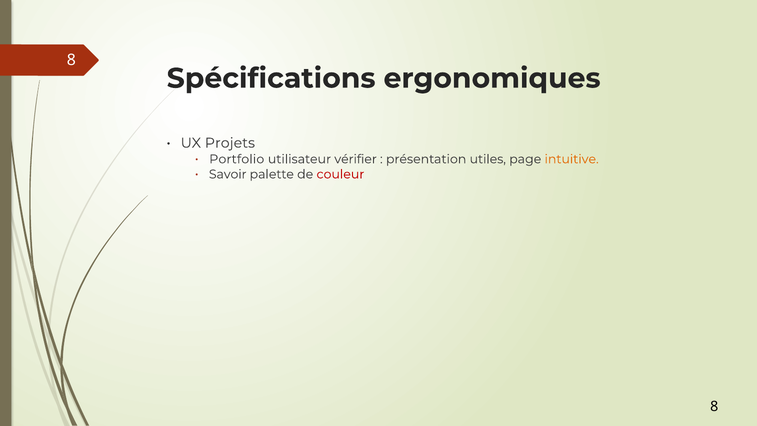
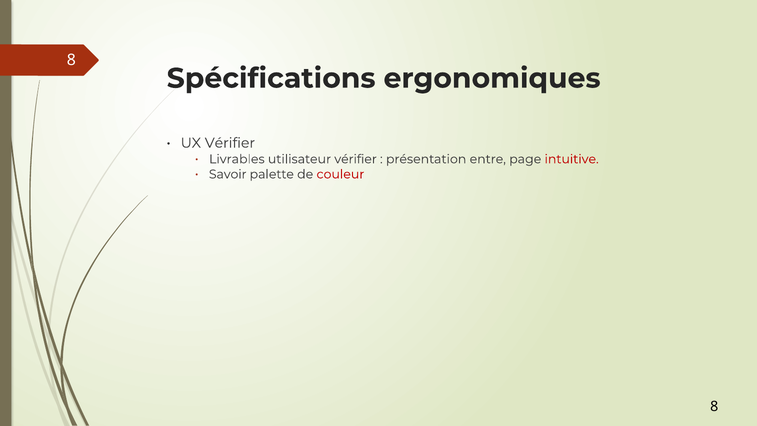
UX Projets: Projets -> Vérifier (230, 143)
Portfolio: Portfolio -> Livrables (237, 159)
utiles: utiles -> entre (488, 159)
intuitive colour: orange -> red (572, 159)
